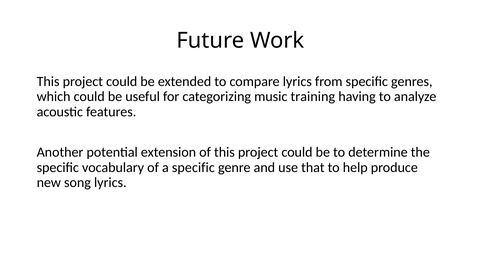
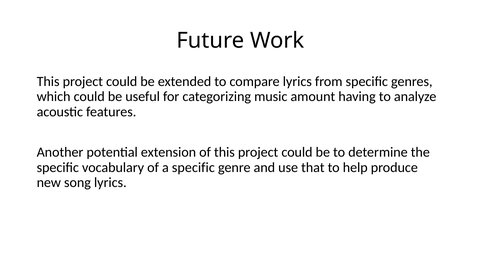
training: training -> amount (313, 96)
